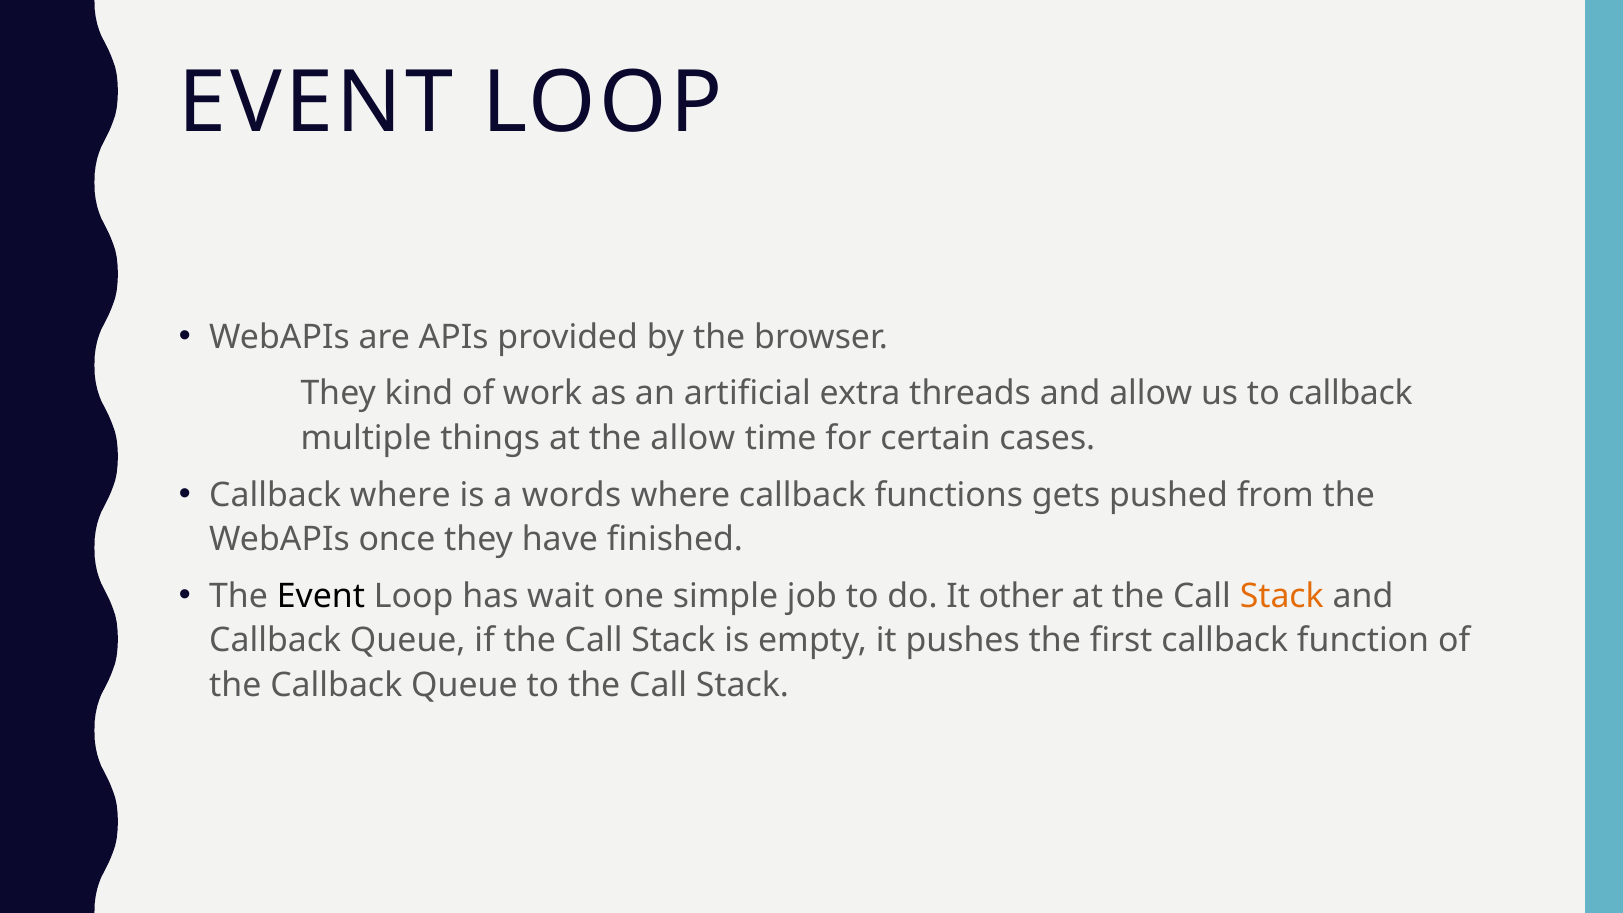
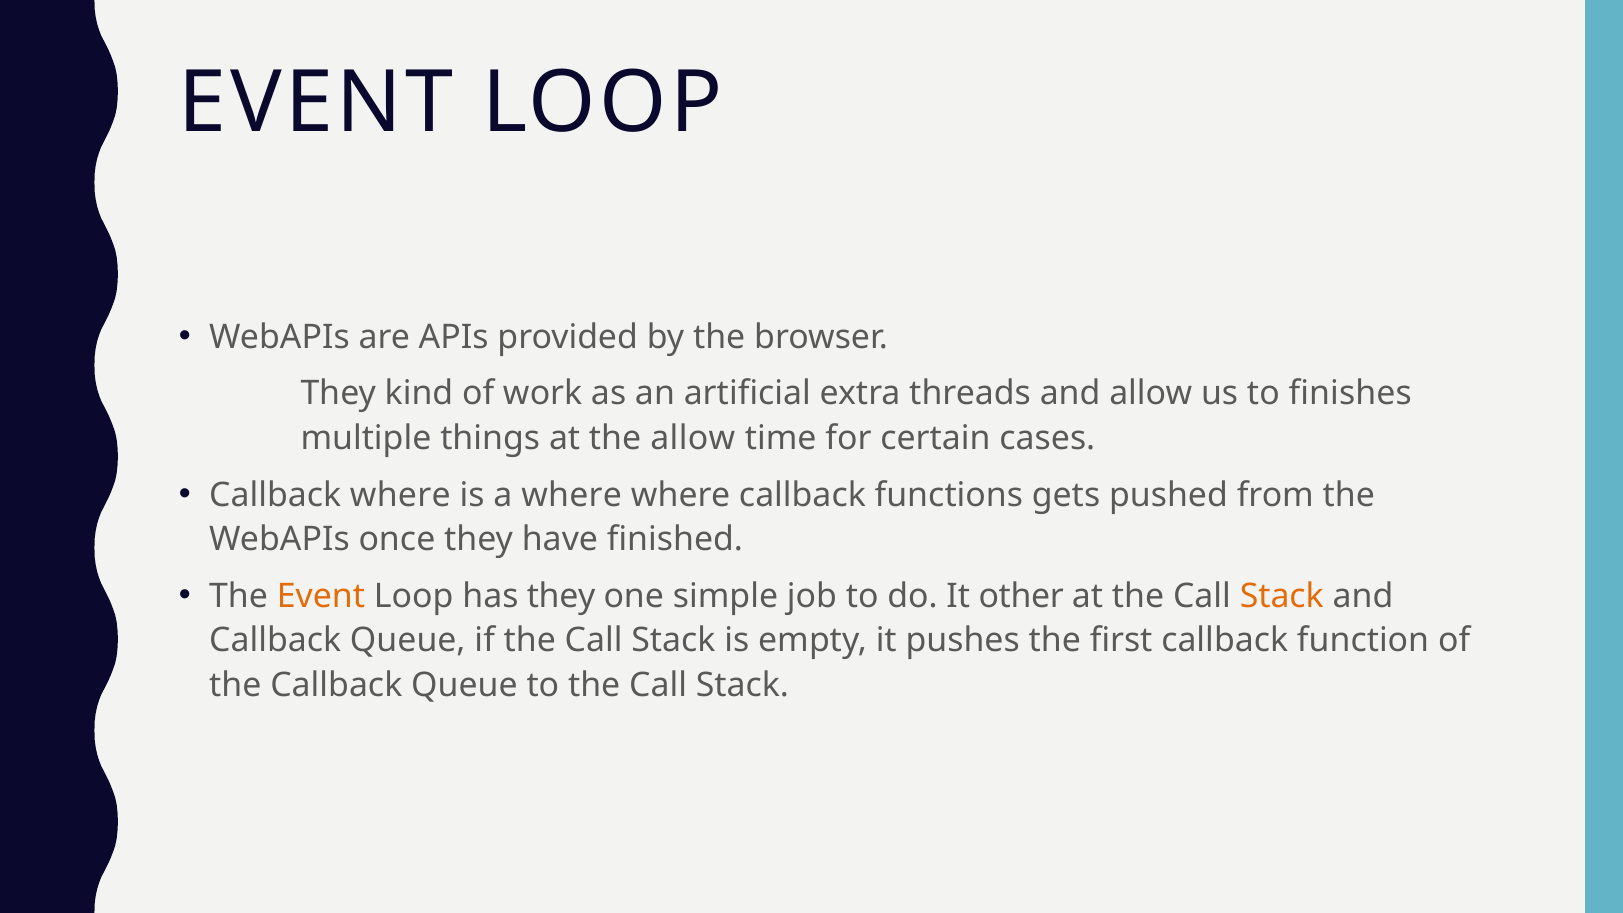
to callback: callback -> finishes (1350, 394)
a words: words -> where (572, 495)
Event colour: black -> orange (321, 596)
has wait: wait -> they (561, 596)
